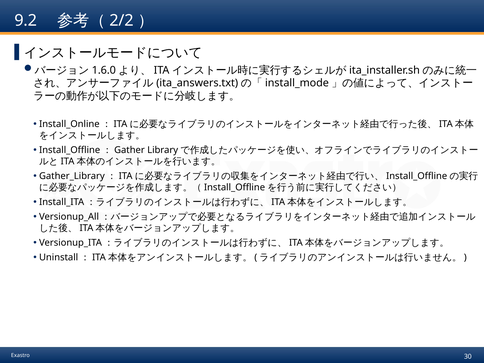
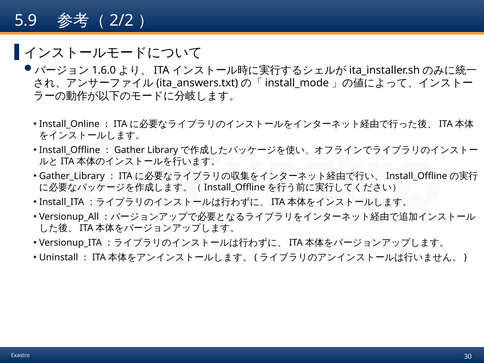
9.2: 9.2 -> 5.9 (26, 21)
